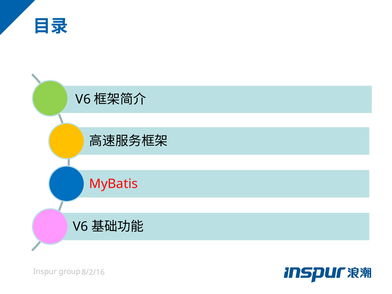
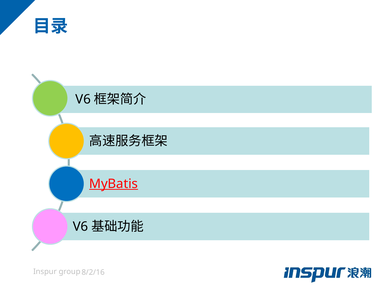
MyBatis underline: none -> present (114, 184)
